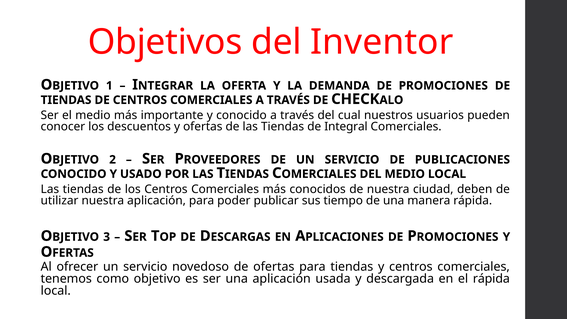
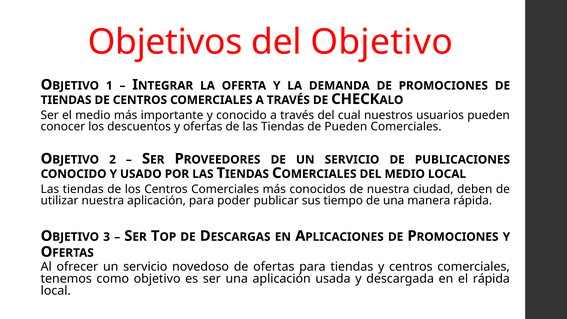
del Inventor: Inventor -> Objetivo (382, 42)
de Integral: Integral -> Pueden (346, 127)
